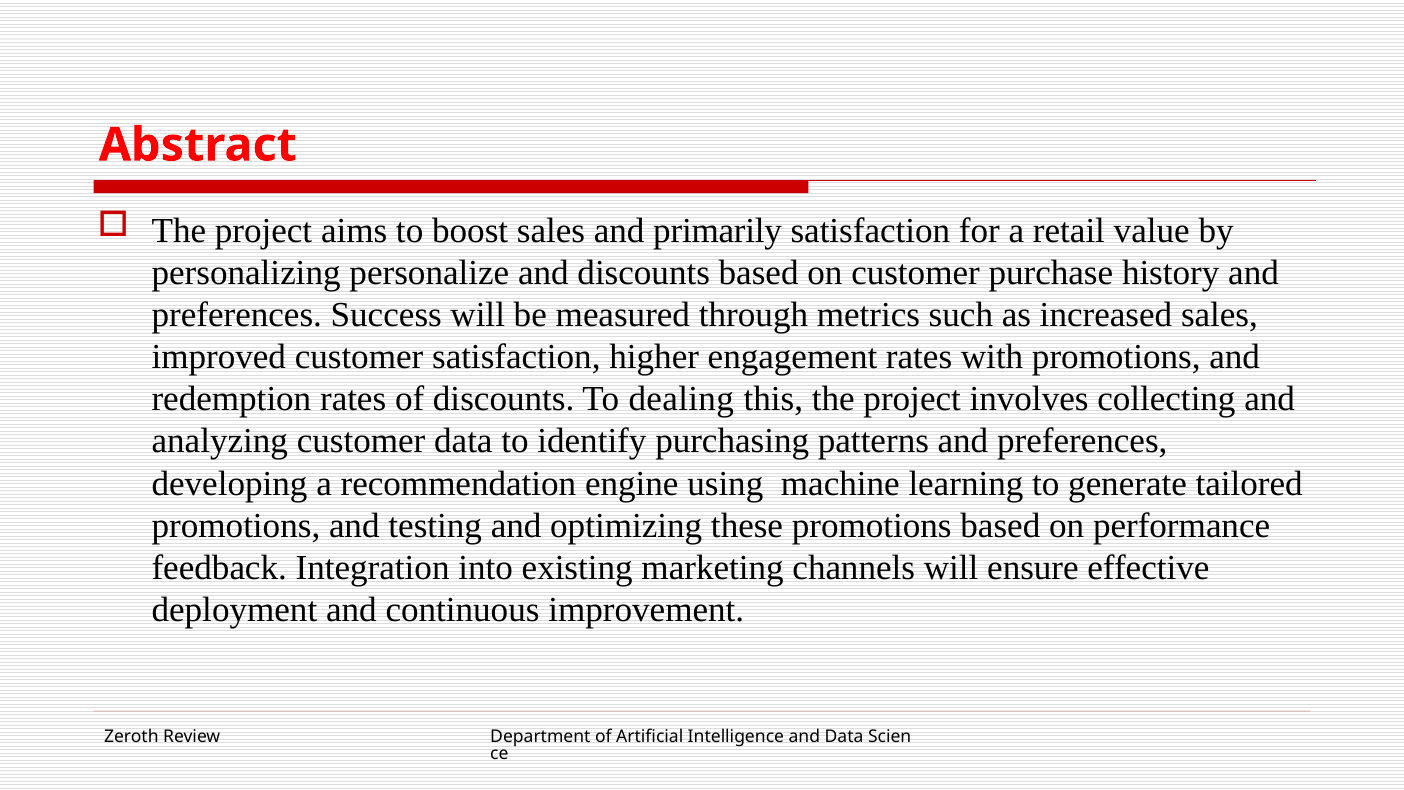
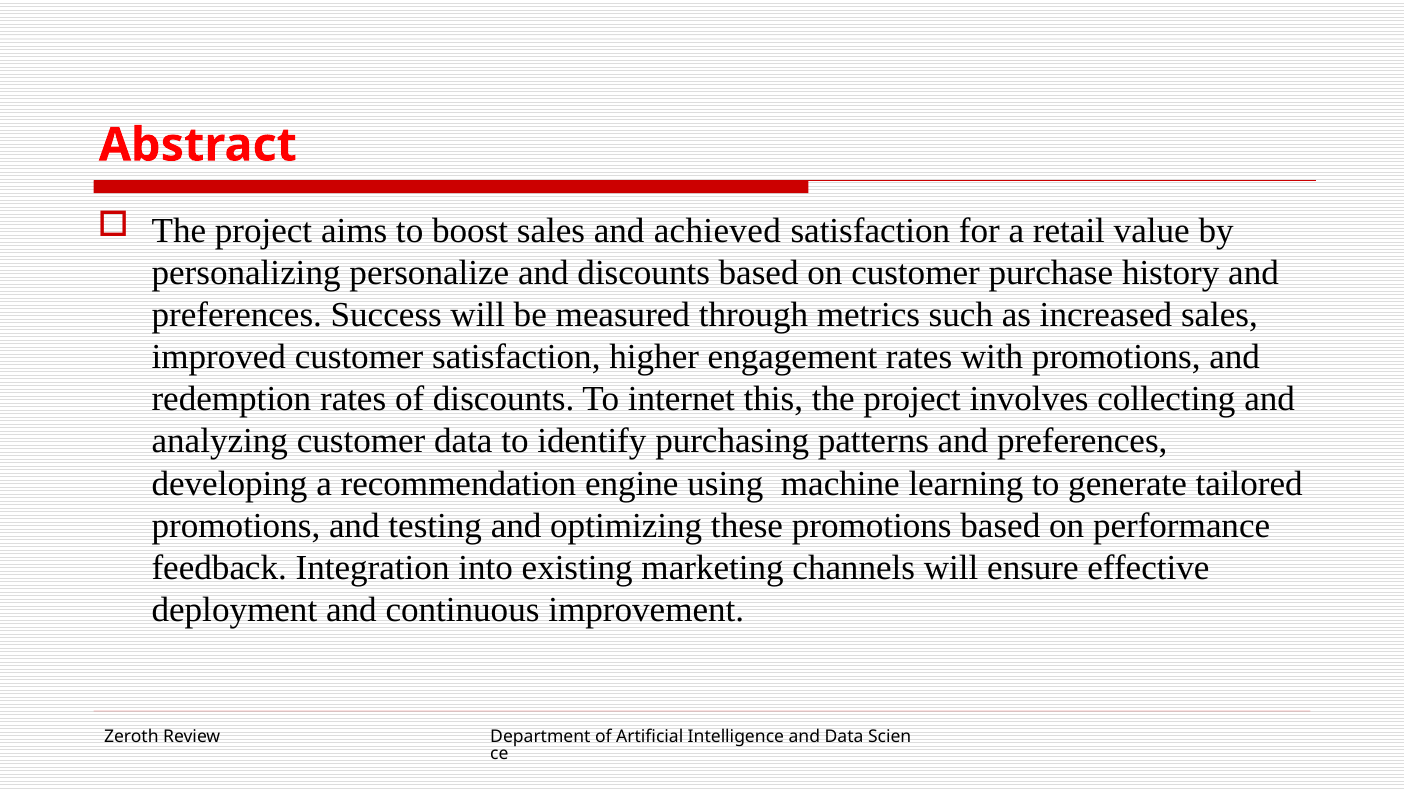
primarily: primarily -> achieved (717, 231)
dealing: dealing -> internet (681, 399)
